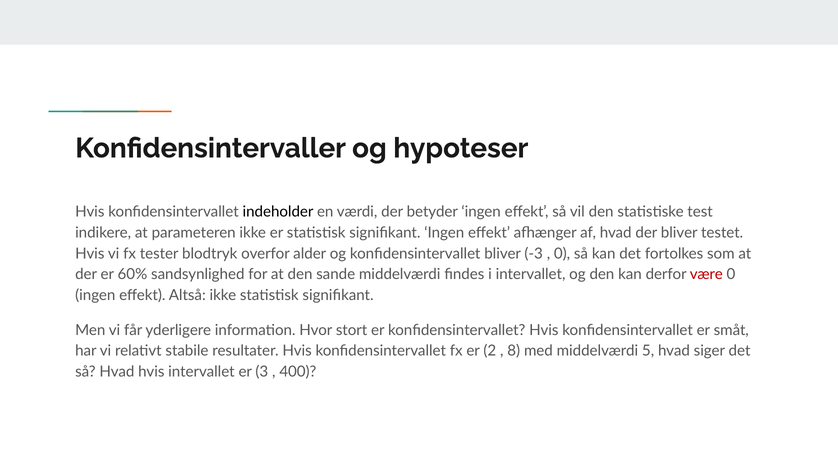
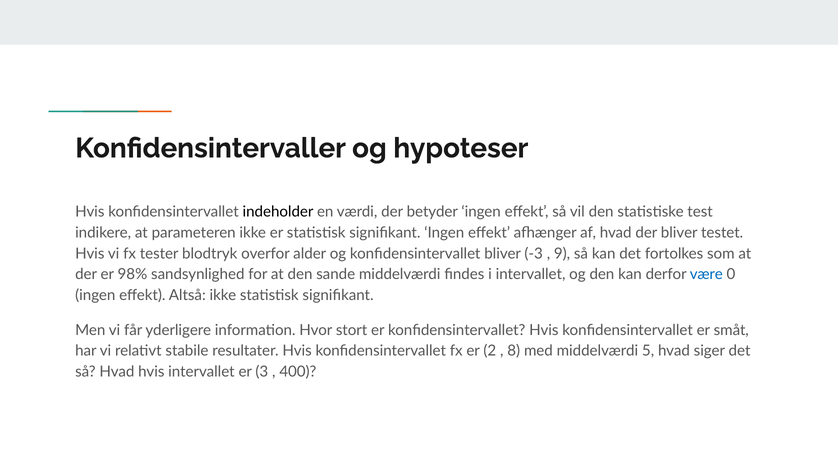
0: 0 -> 9 (562, 253)
60%: 60% -> 98% (132, 274)
være colour: red -> blue (706, 274)
